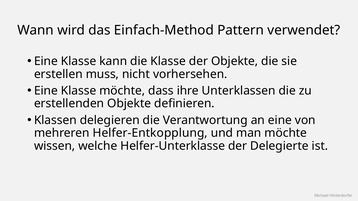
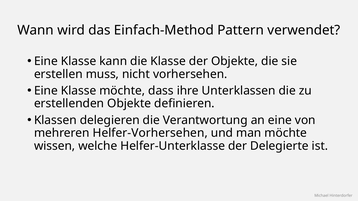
Helfer-Entkopplung: Helfer-Entkopplung -> Helfer-Vorhersehen (150, 133)
